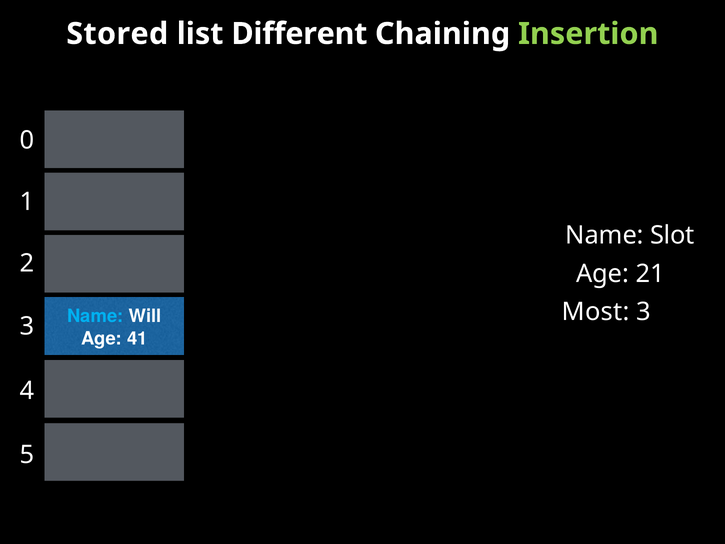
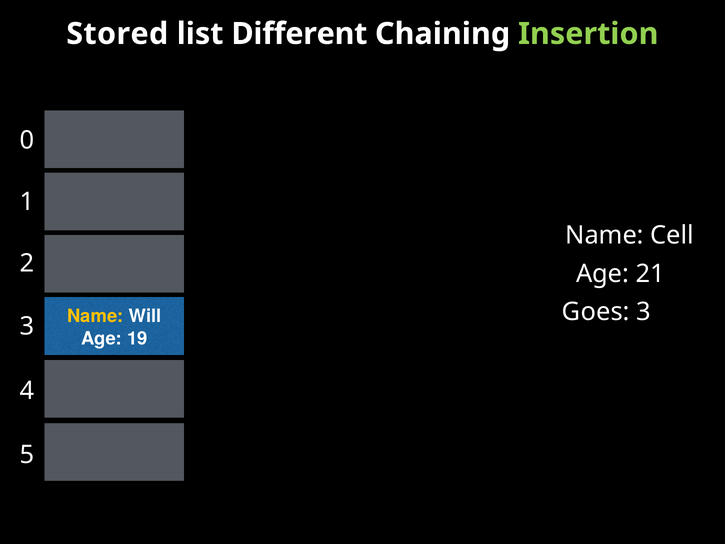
Slot: Slot -> Cell (672, 235)
Most: Most -> Goes (596, 312)
Name colour: light blue -> yellow (95, 316)
41: 41 -> 19 (137, 338)
